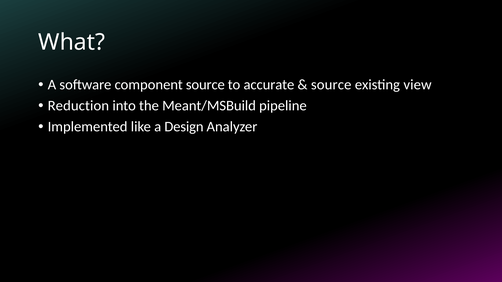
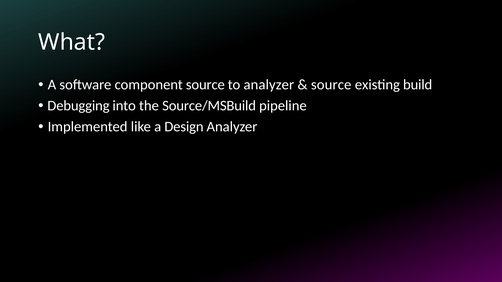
to accurate: accurate -> analyzer (269, 85)
view: view -> build (418, 85)
Reduction: Reduction -> Debugging (78, 106)
Meant/MSBuild: Meant/MSBuild -> Source/MSBuild (209, 106)
